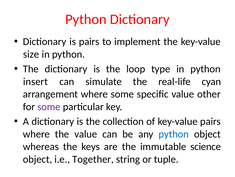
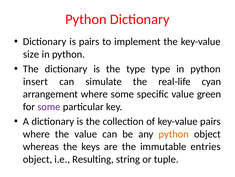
the loop: loop -> type (136, 69)
other: other -> green (209, 94)
python colour: blue -> orange (174, 133)
science: science -> entries (206, 146)
Together: Together -> Resulting (93, 159)
